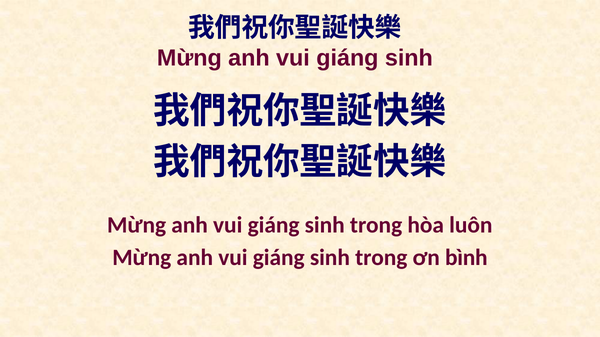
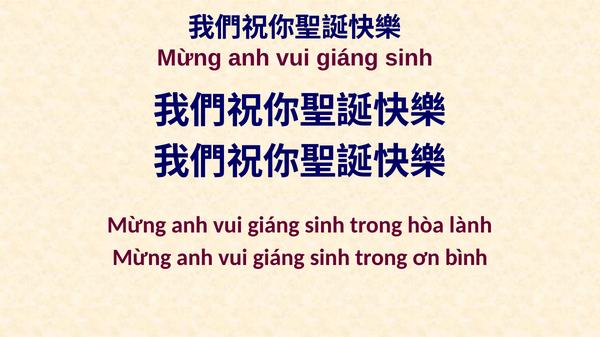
luôn: luôn -> lành (471, 225)
